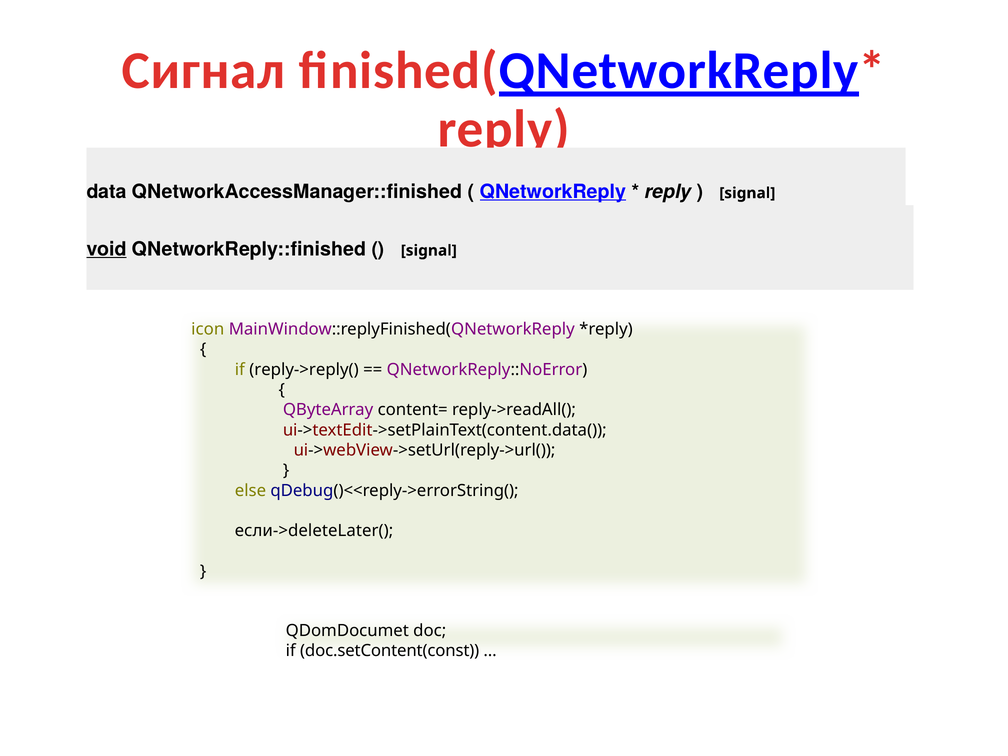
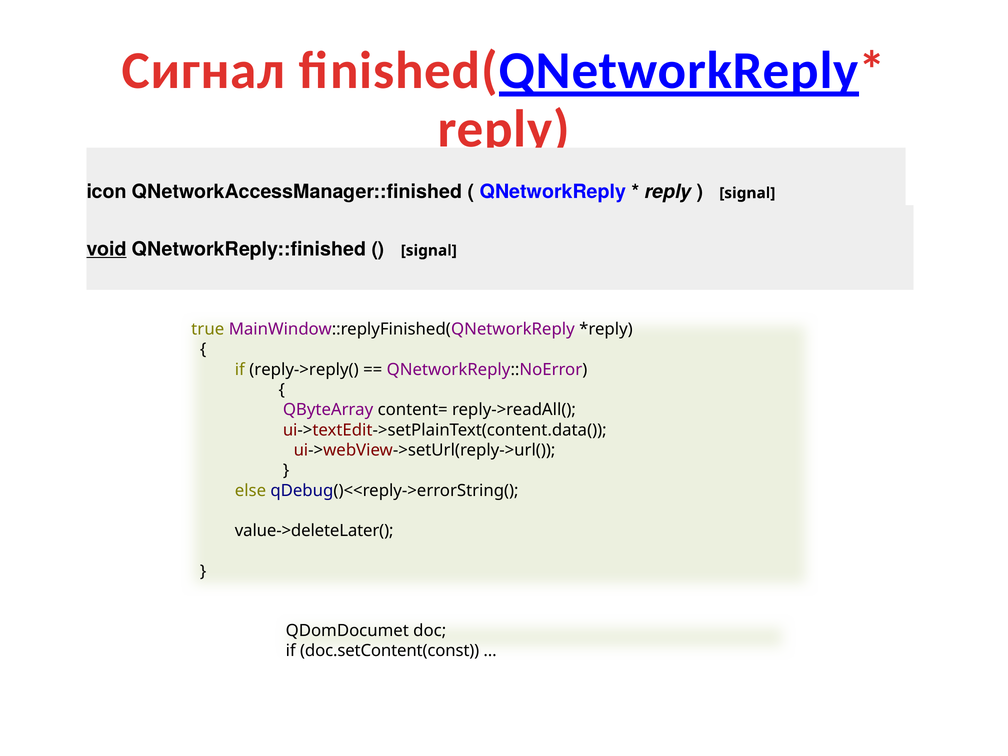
data: data -> icon (107, 192)
QNetworkReply underline: present -> none (553, 192)
icon: icon -> true (208, 329)
если->deleteLater(: если->deleteLater( -> value->deleteLater( (314, 531)
